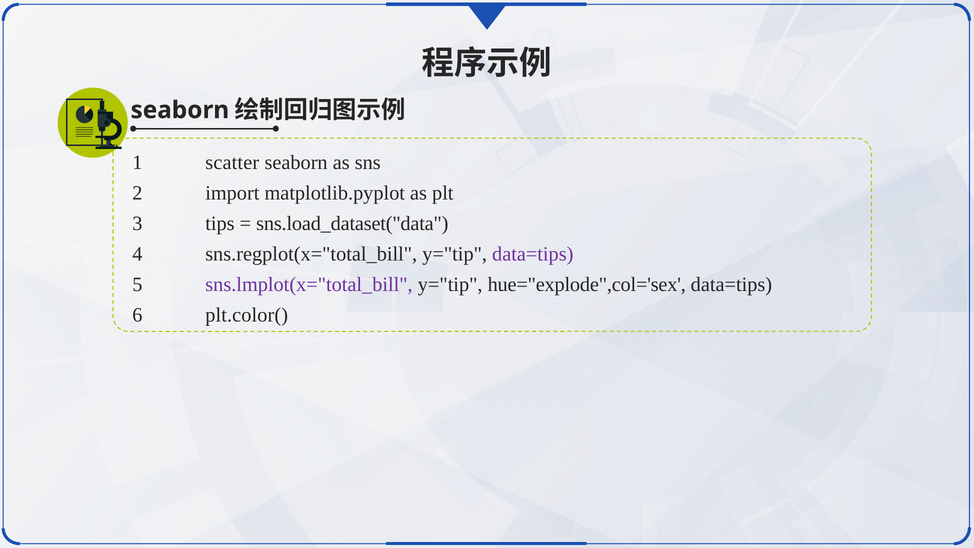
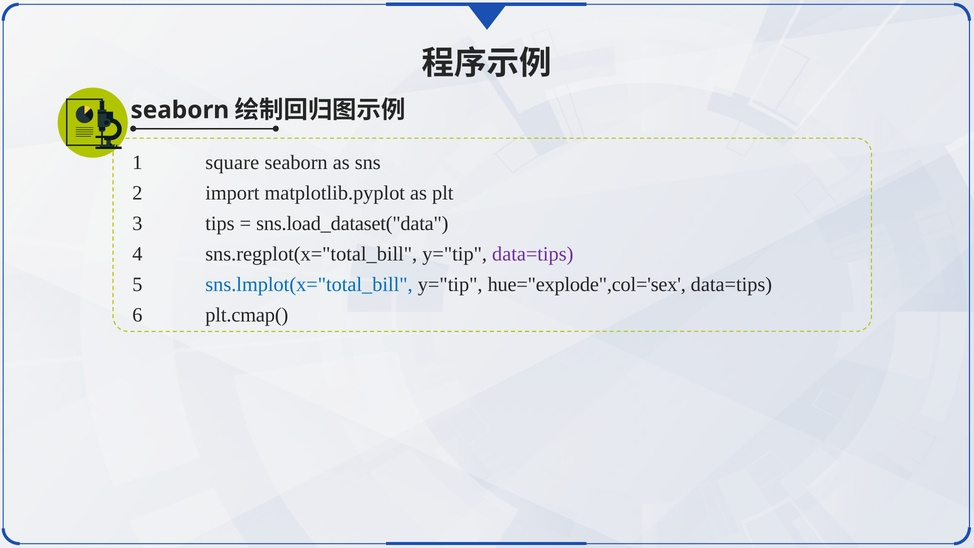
scatter: scatter -> square (232, 163)
sns.lmplot(x="total_bill colour: purple -> blue (309, 284)
plt.color(: plt.color( -> plt.cmap( (247, 315)
